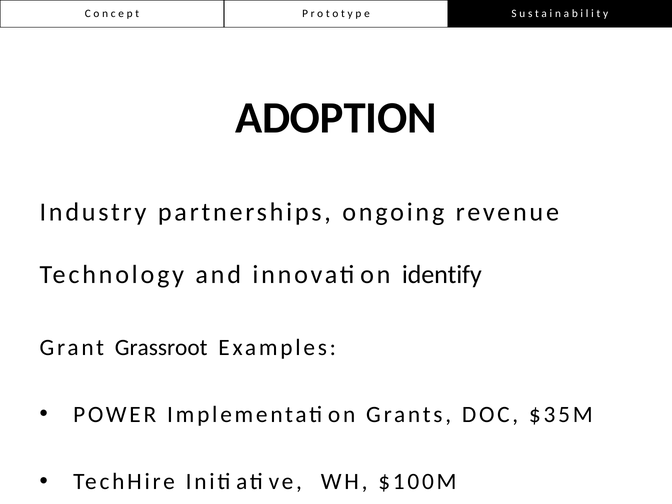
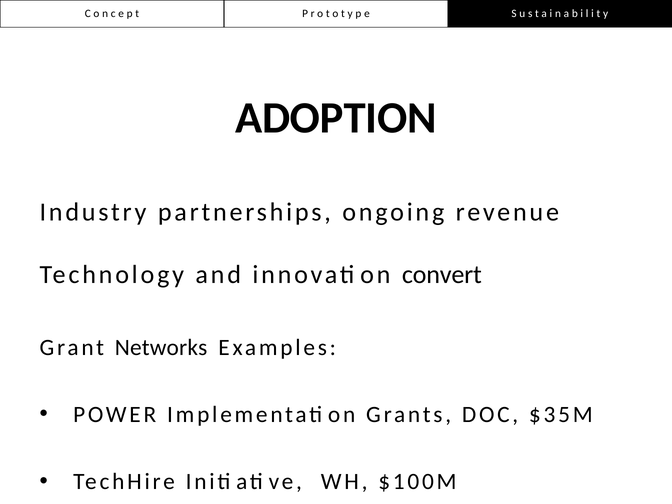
identify: identify -> convert (442, 275)
Grassroot: Grassroot -> Networks (161, 347)
